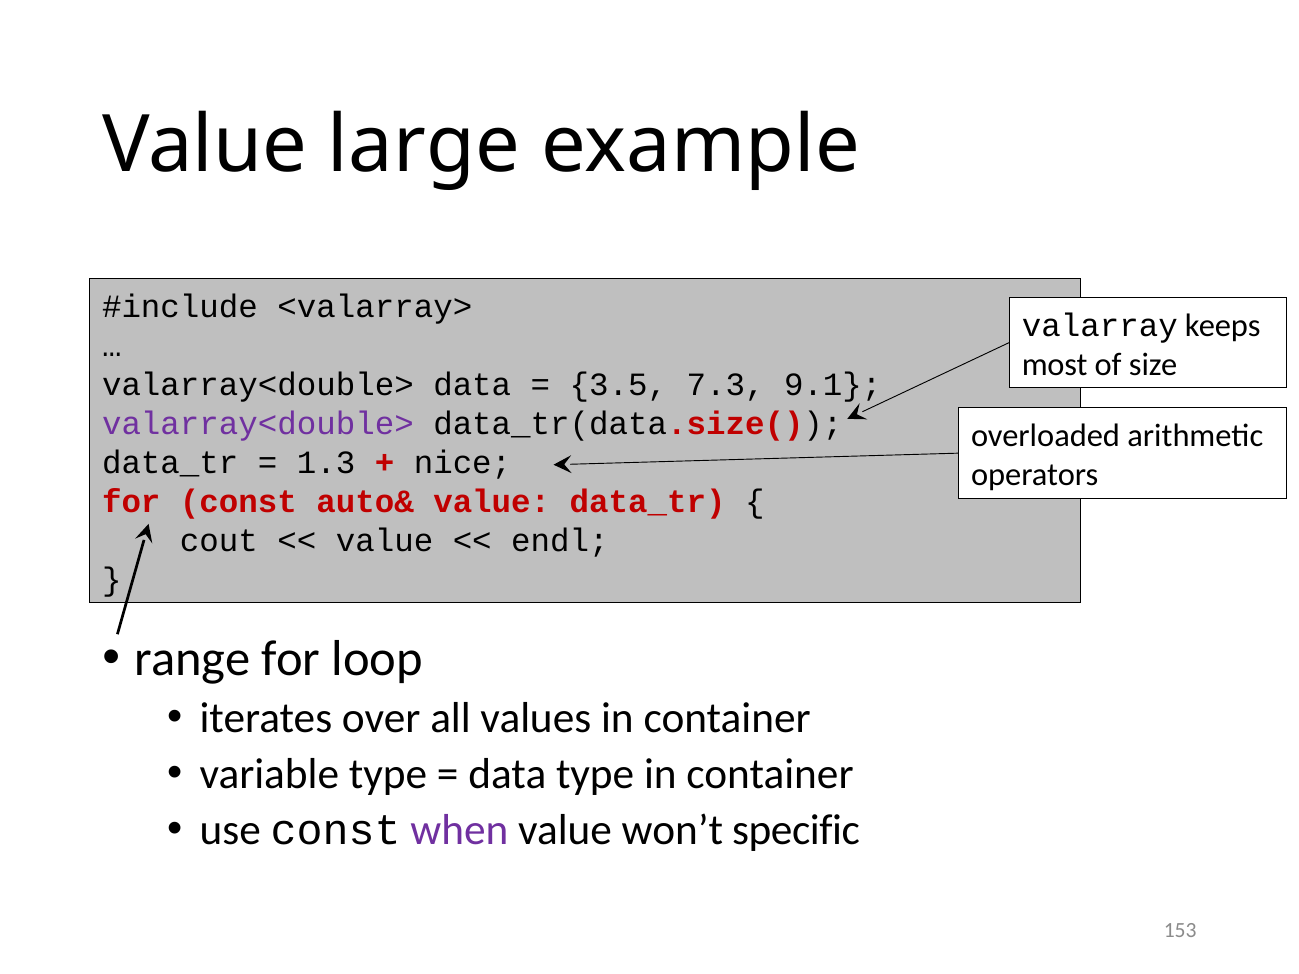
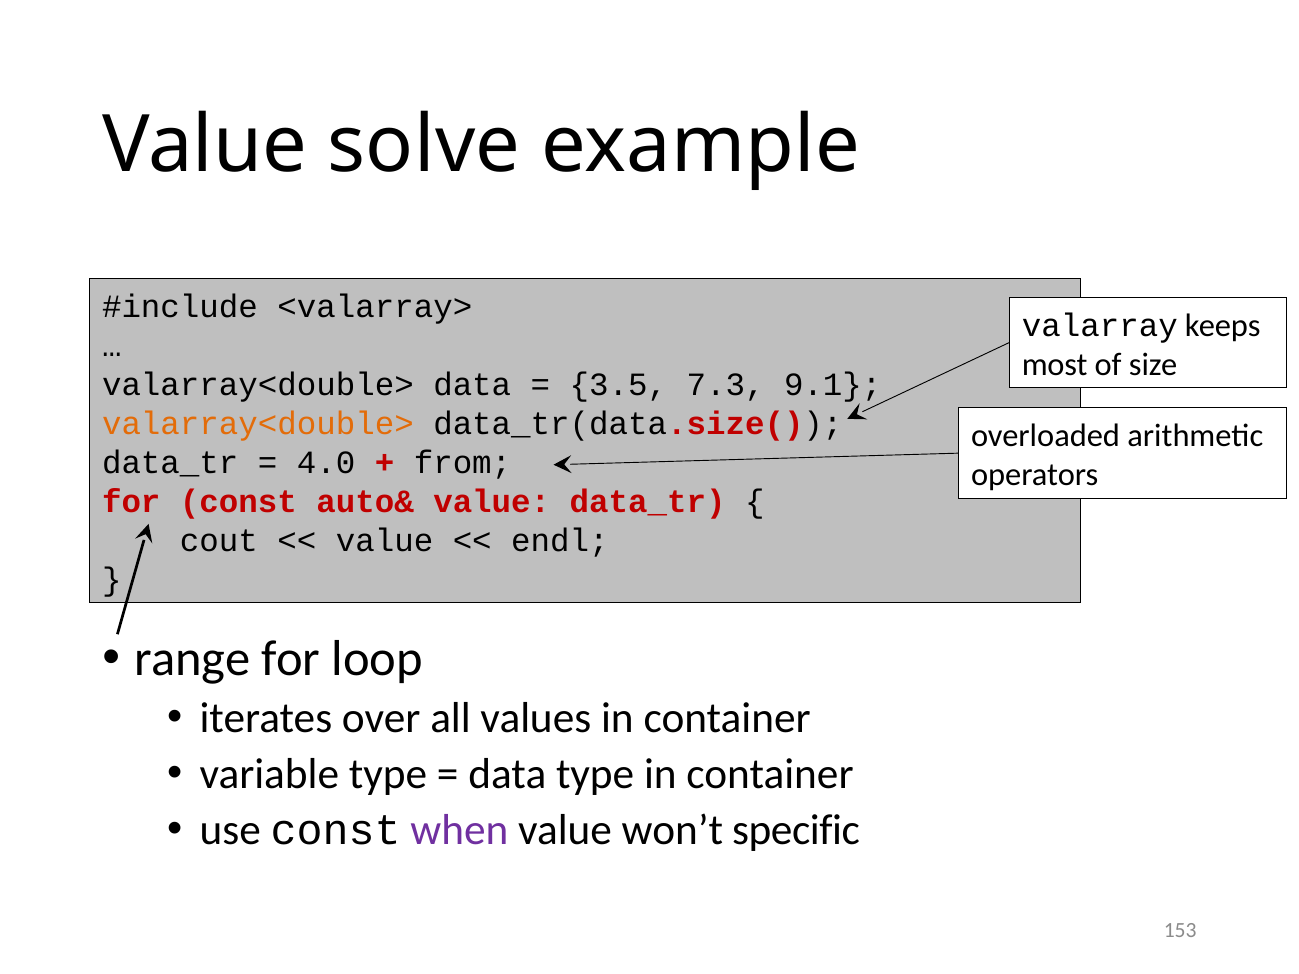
large: large -> solve (424, 145)
valarray<double> colour: purple -> orange (258, 424)
1.3: 1.3 -> 4.0 (326, 463)
nice: nice -> from (462, 463)
